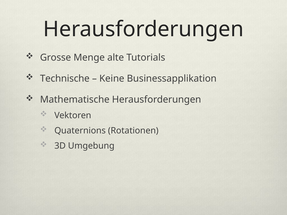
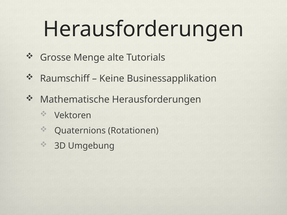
Technische: Technische -> Raumschiff (65, 79)
